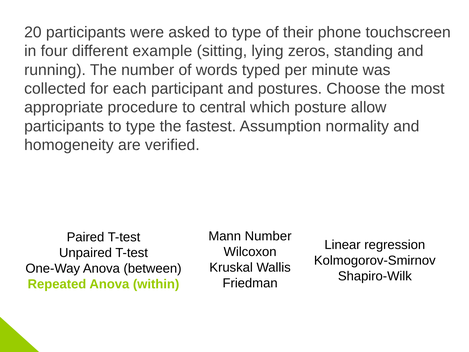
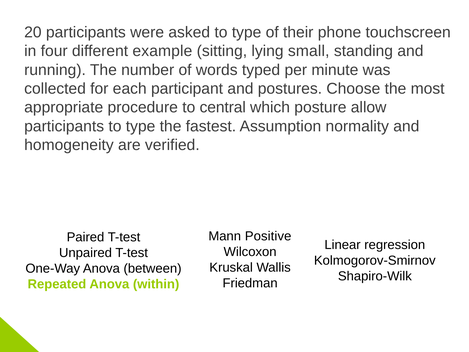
zeros: zeros -> small (309, 51)
Mann Number: Number -> Positive (268, 236)
